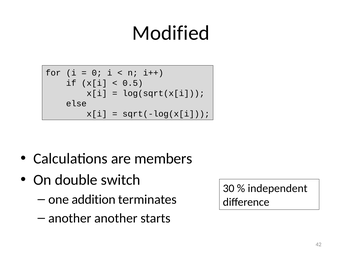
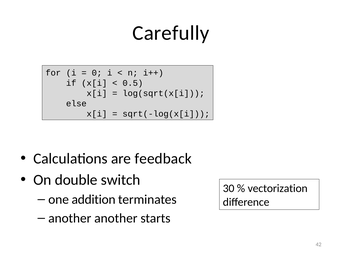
Modified: Modified -> Carefully (171, 33)
members: members -> feedback (163, 159)
independent: independent -> vectorization (278, 189)
